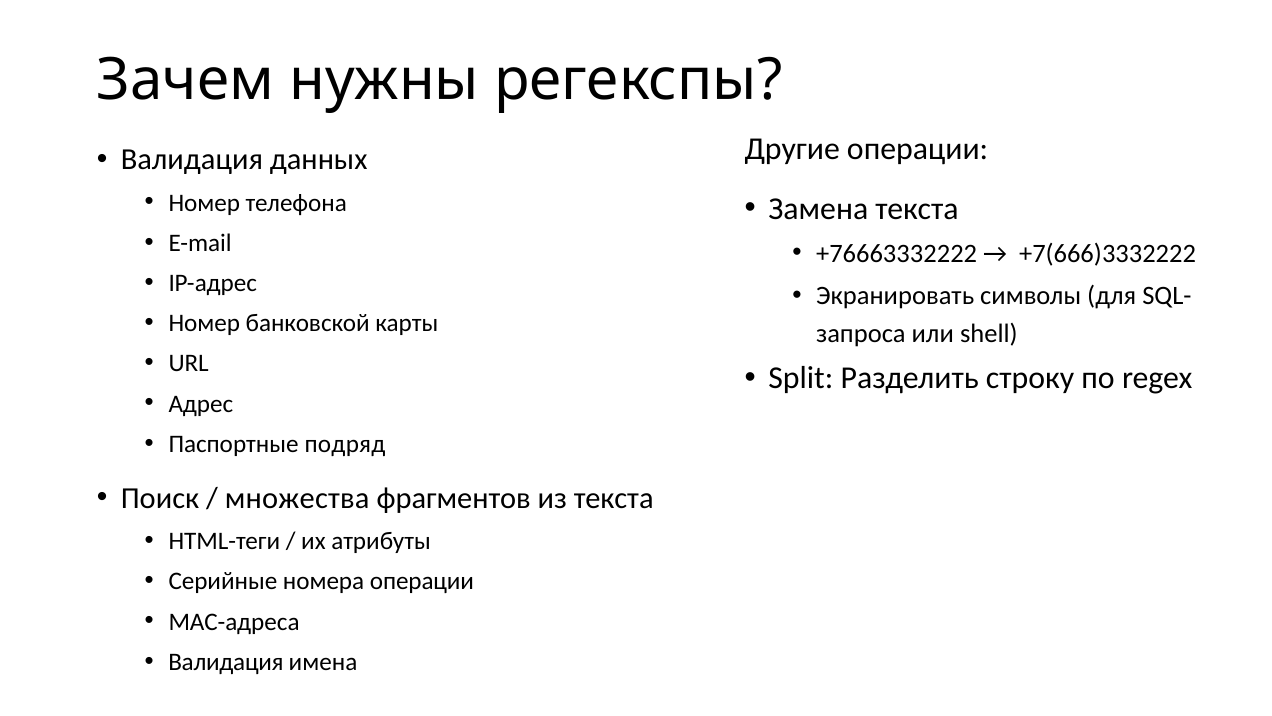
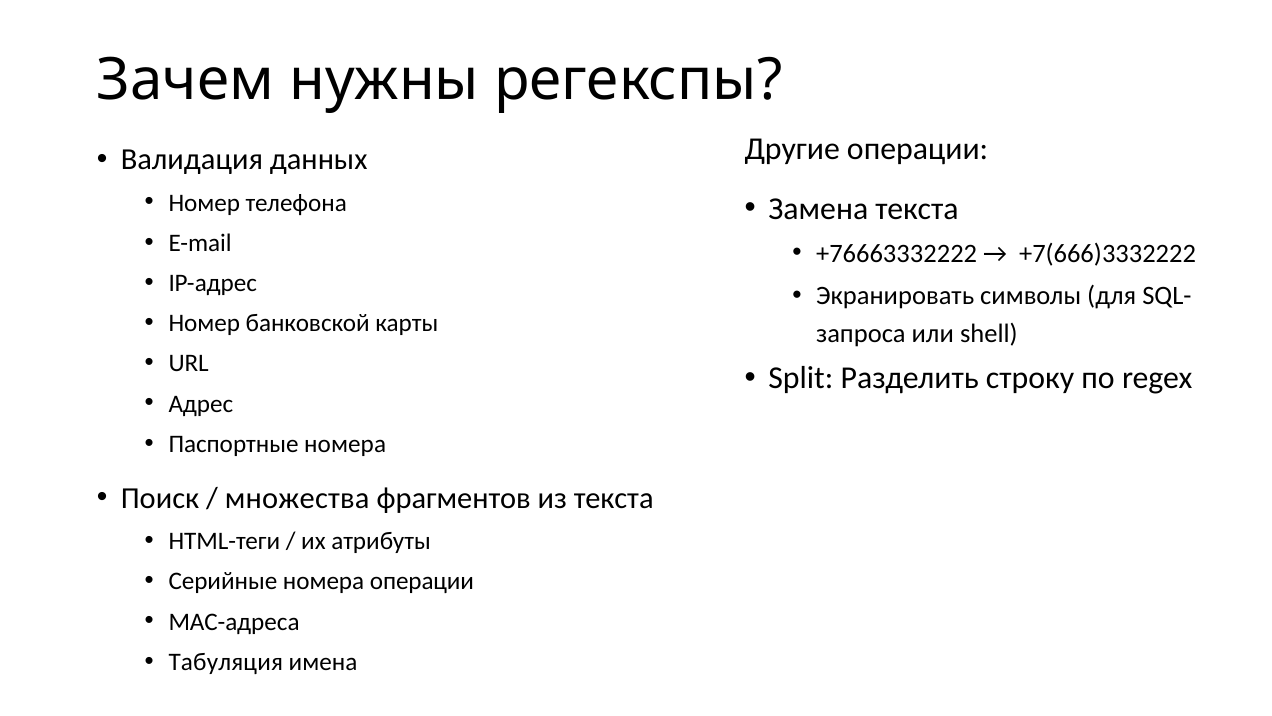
Паспортные подряд: подряд -> номера (345, 444)
Валидация: Валидация -> Табуляция (226, 662)
